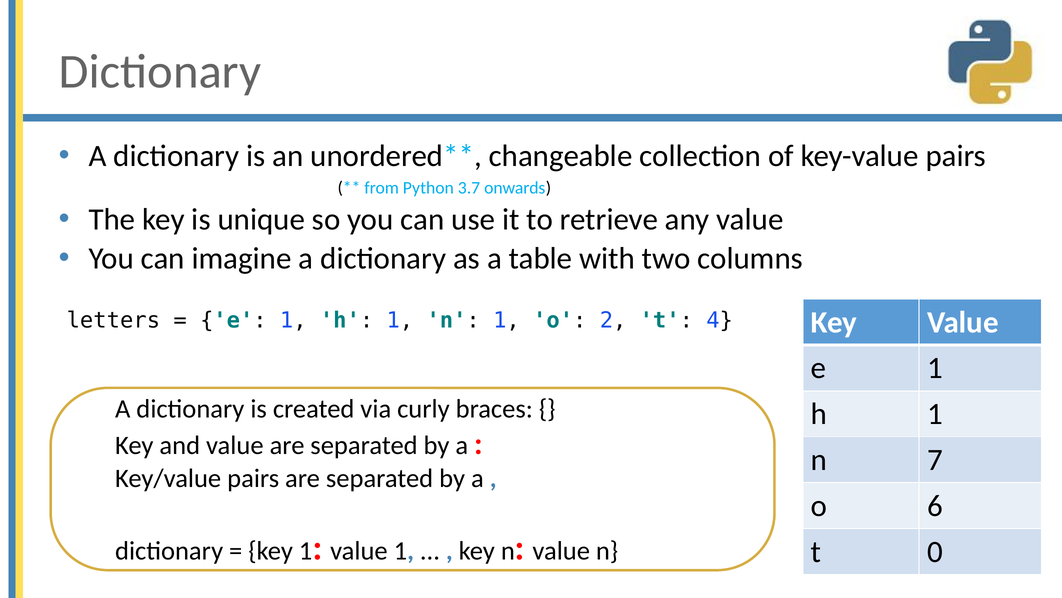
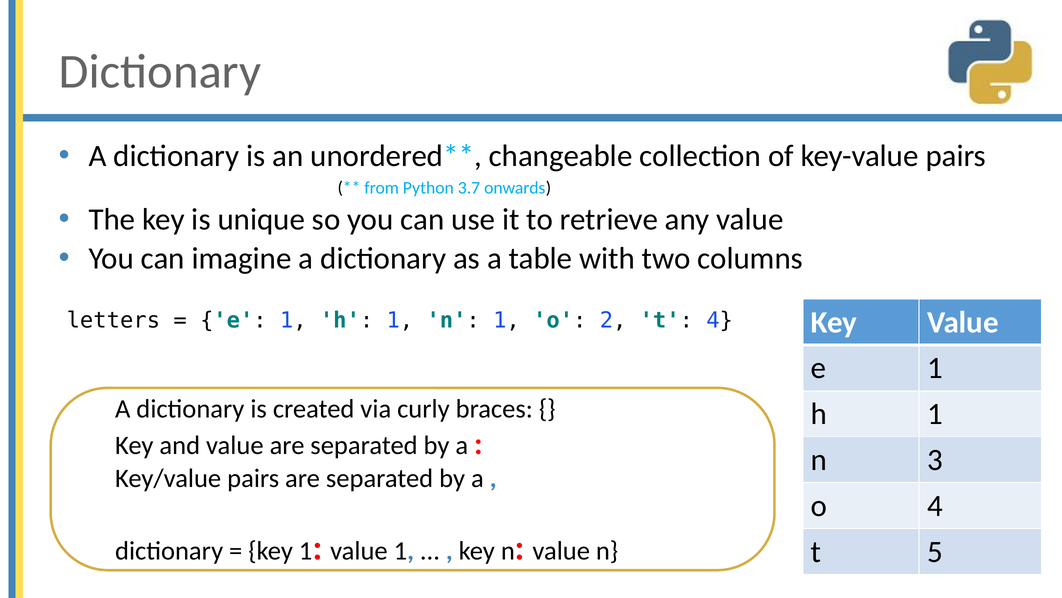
7: 7 -> 3 (935, 460)
o 6: 6 -> 4 (935, 505)
0: 0 -> 5 (935, 551)
